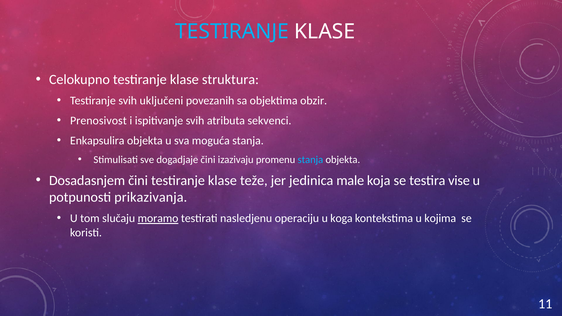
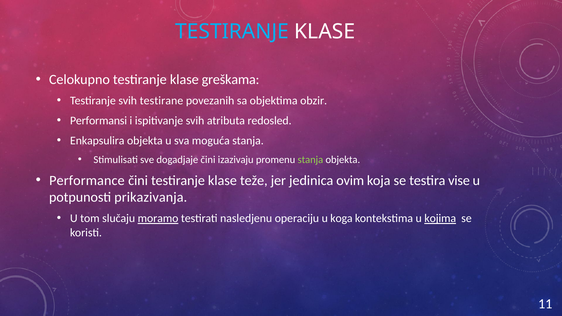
struktura: struktura -> greškama (231, 80)
uključeni: uključeni -> testirane (161, 101)
Prenosivost: Prenosivost -> Performansi (99, 121)
sekvenci: sekvenci -> redosled (270, 121)
stanja colour: light blue -> light green (310, 160)
Dosadasnjem: Dosadasnjem -> Performance (87, 181)
male: male -> ovim (350, 181)
kojima underline: none -> present (440, 219)
